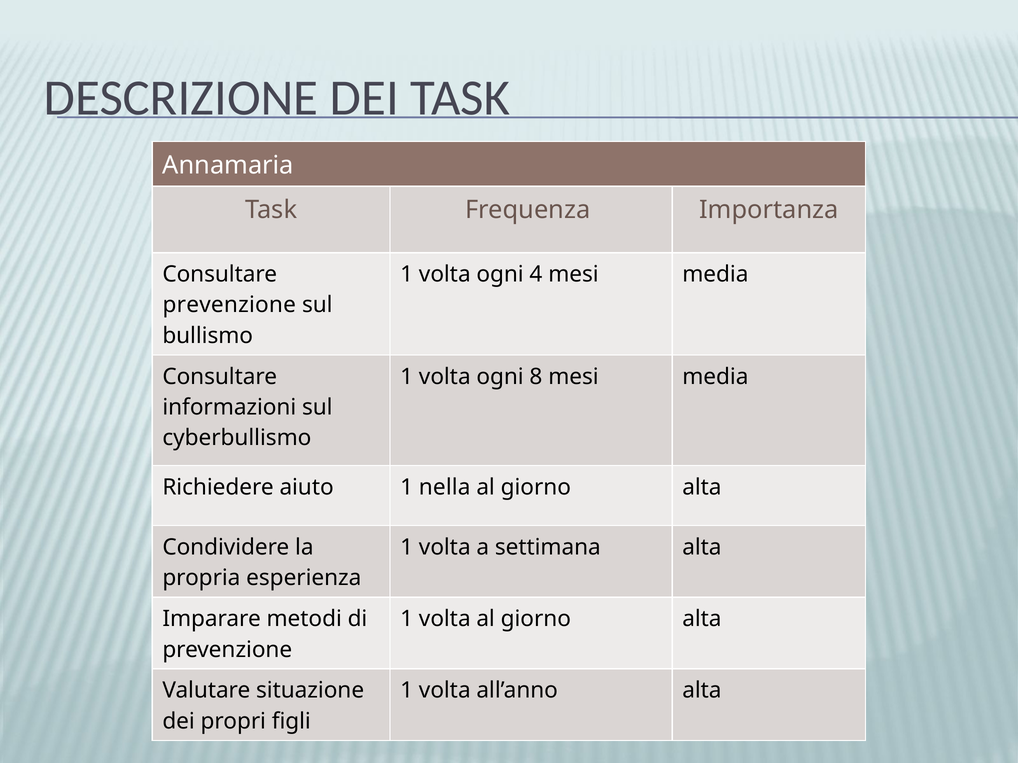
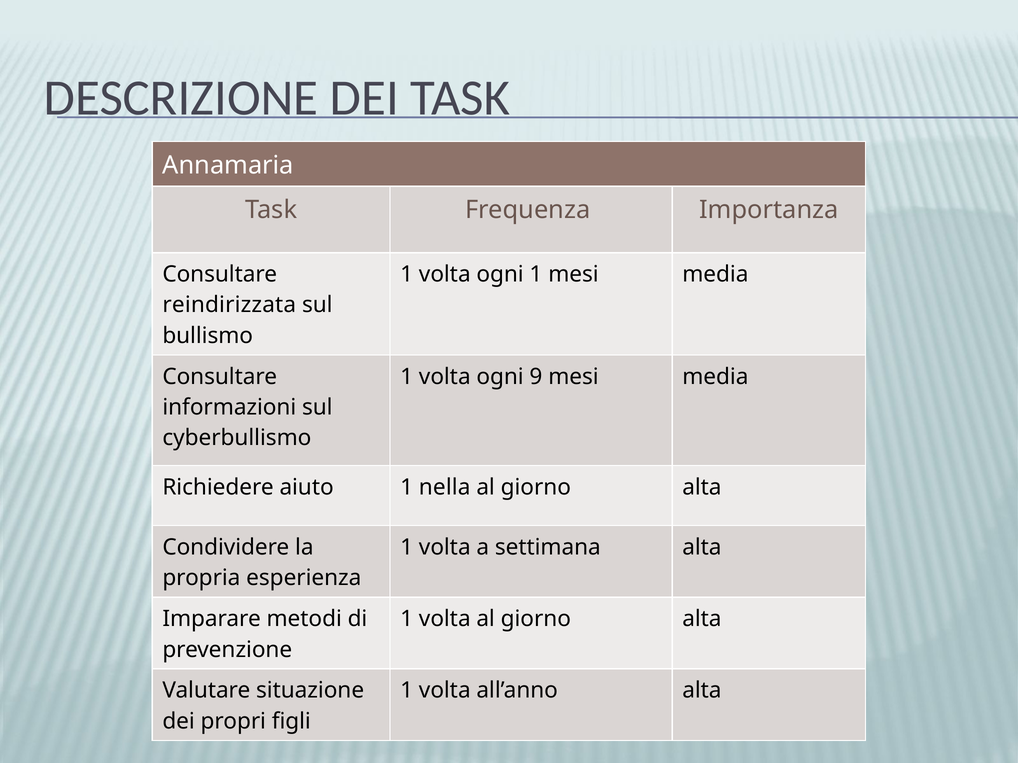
ogni 4: 4 -> 1 (536, 275)
prevenzione: prevenzione -> reindirizzata (229, 305)
8: 8 -> 9 (536, 377)
